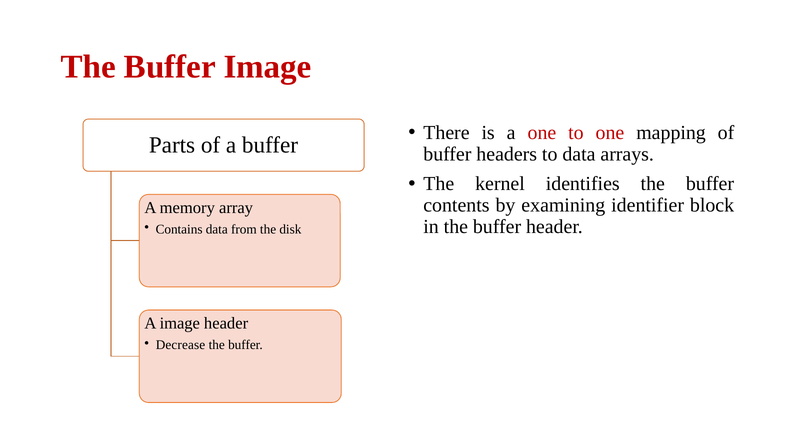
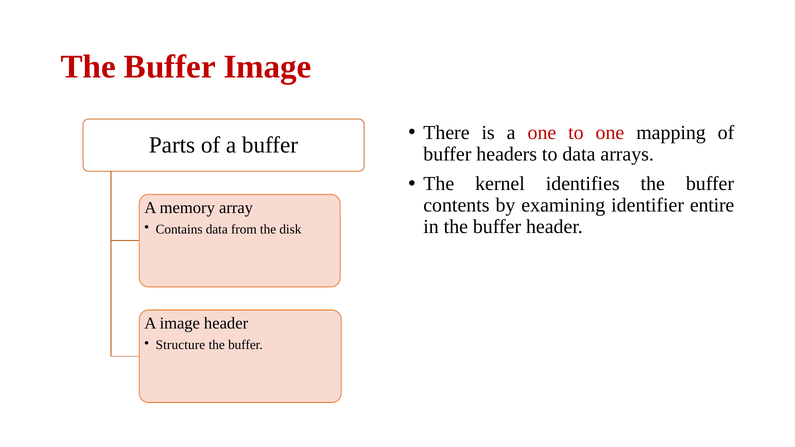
block: block -> entire (712, 205)
Decrease: Decrease -> Structure (180, 345)
